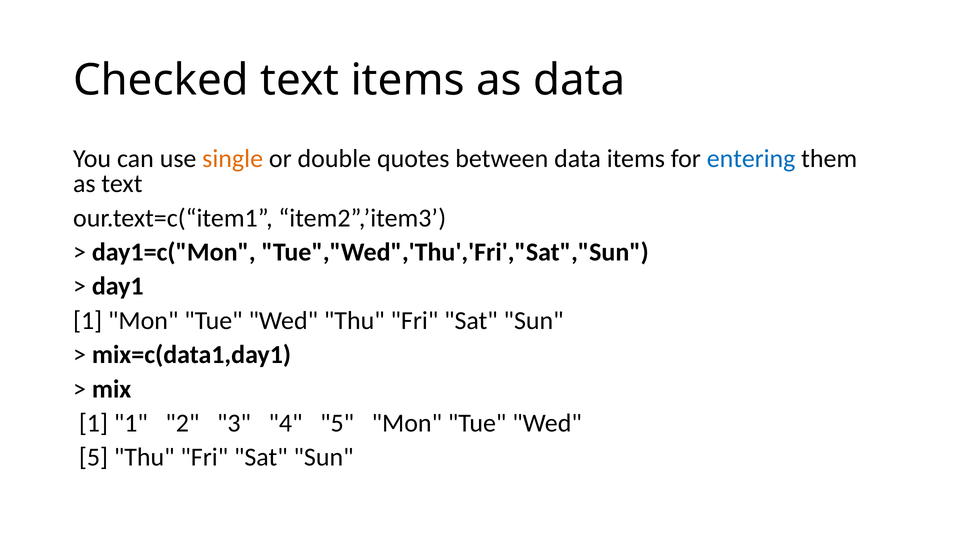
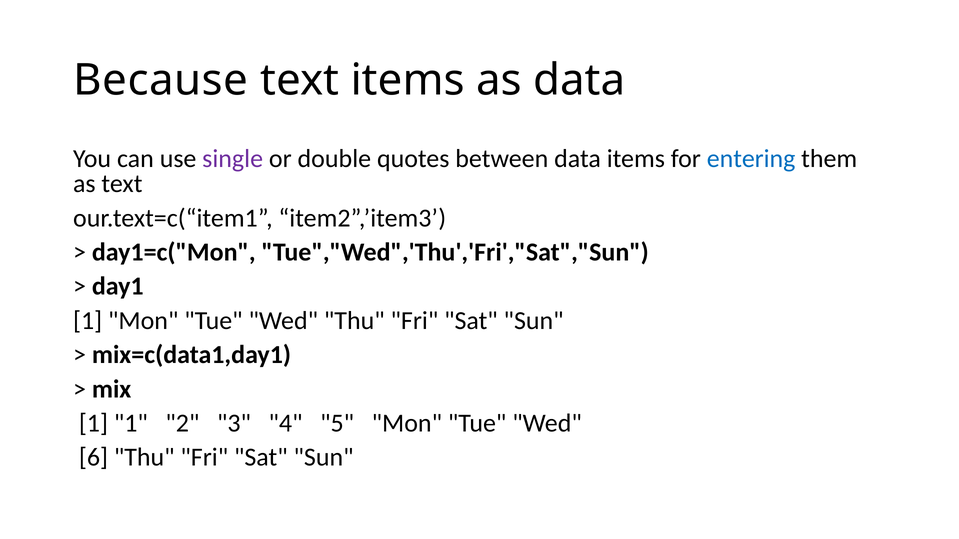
Checked: Checked -> Because (161, 81)
single colour: orange -> purple (233, 159)
5: 5 -> 6 (93, 458)
